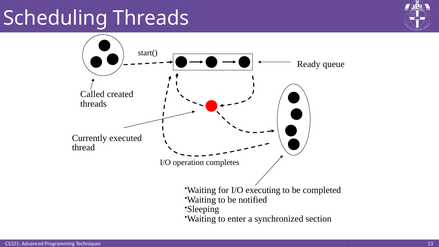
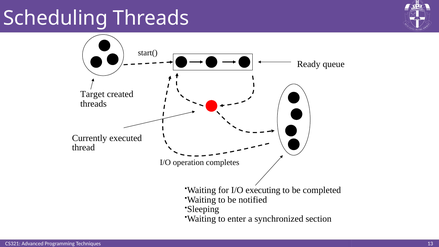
Called: Called -> Target (92, 94)
